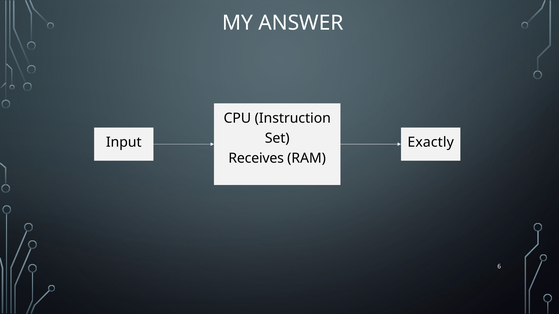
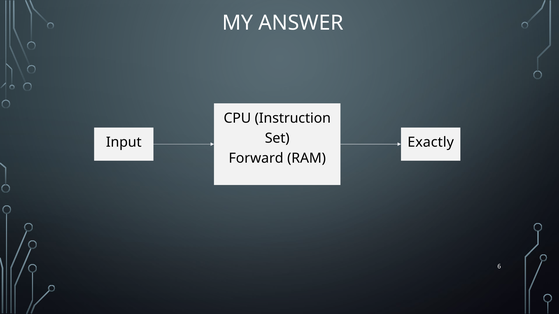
Receives: Receives -> Forward (256, 159)
